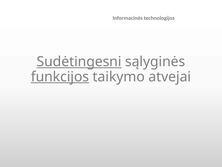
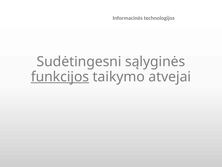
Sudėtingesni underline: present -> none (79, 62)
